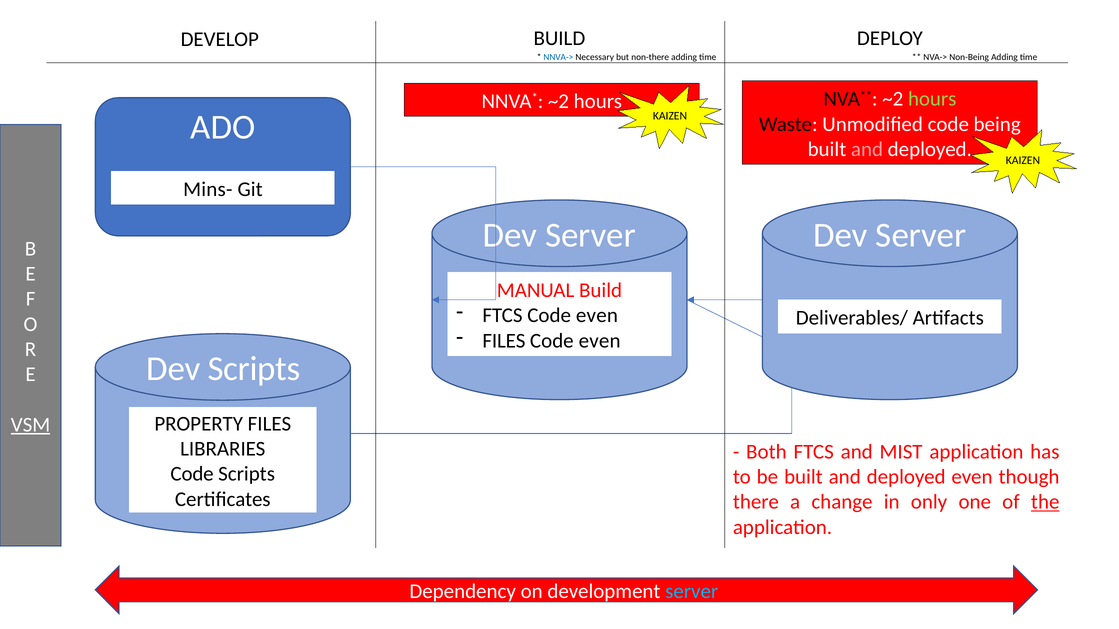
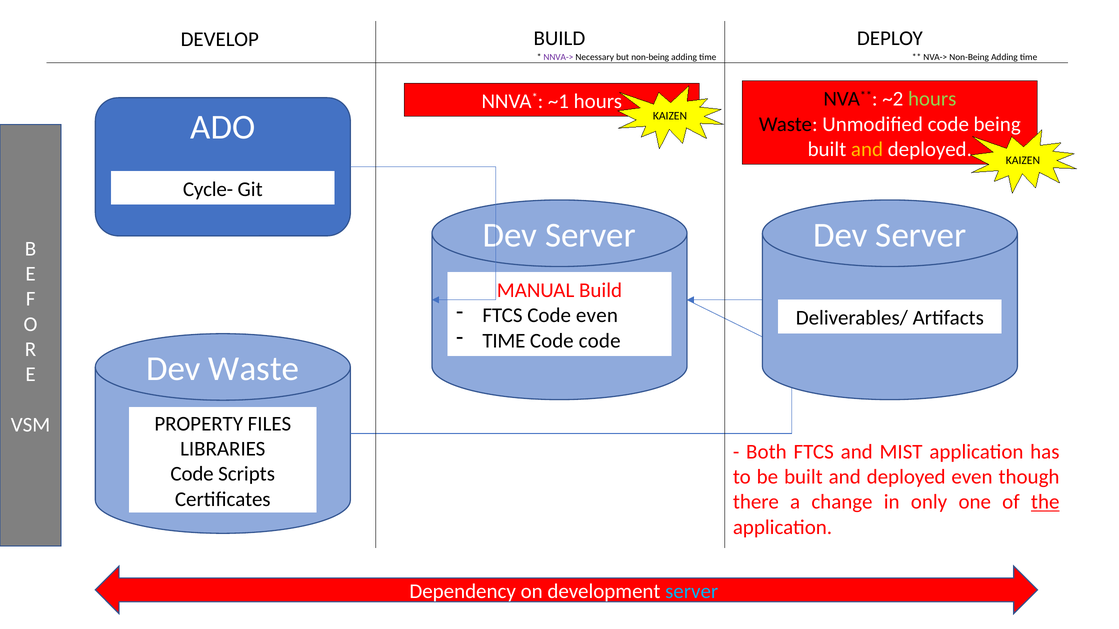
NNVA-> colour: blue -> purple (558, 57)
but non-there: non-there -> non-being (650, 57)
~2: ~2 -> ~1 (558, 101)
and colour: pink -> yellow (867, 149)
Mins-: Mins- -> Cycle- (208, 189)
FILES: FILES -> TIME (504, 341)
even: even -> code (600, 341)
Dev Scripts: Scripts -> Waste (254, 369)
VSM underline: present -> none (31, 425)
